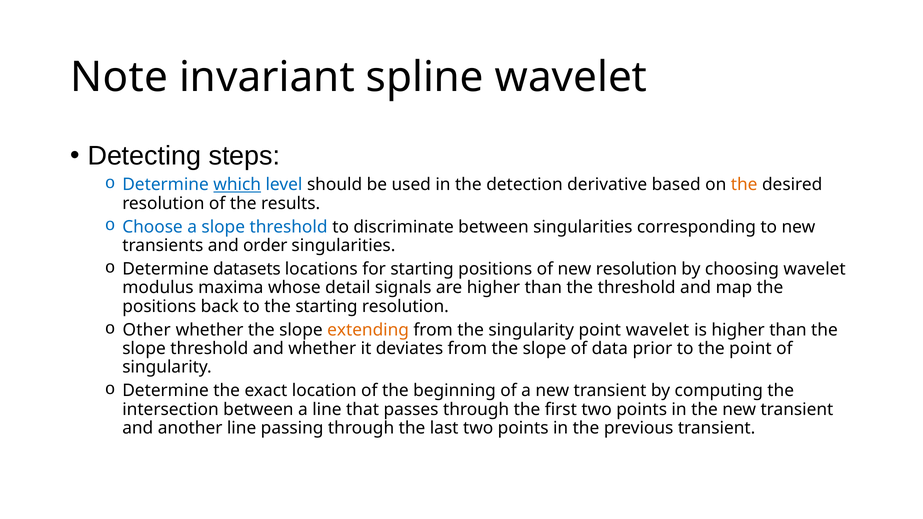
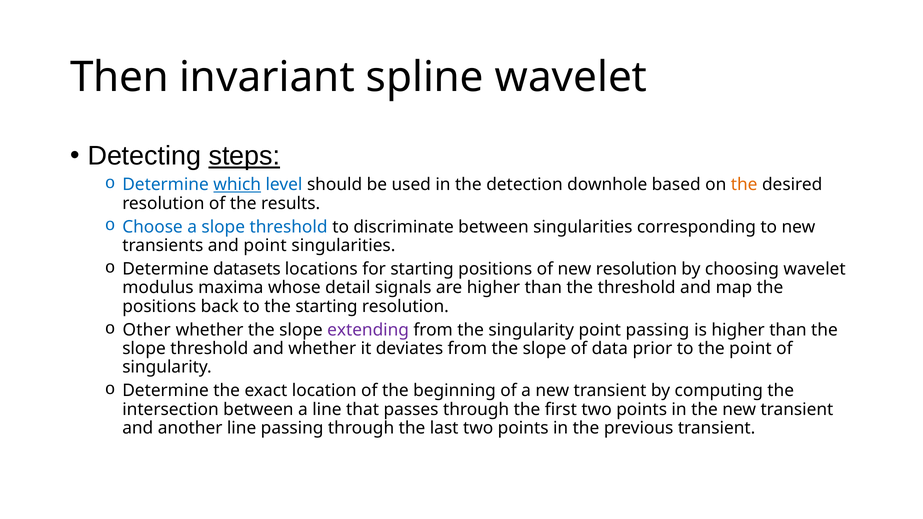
Note: Note -> Then (119, 78)
steps underline: none -> present (244, 156)
derivative: derivative -> downhole (607, 185)
and order: order -> point (265, 246)
extending colour: orange -> purple (368, 330)
point wavelet: wavelet -> passing (657, 330)
